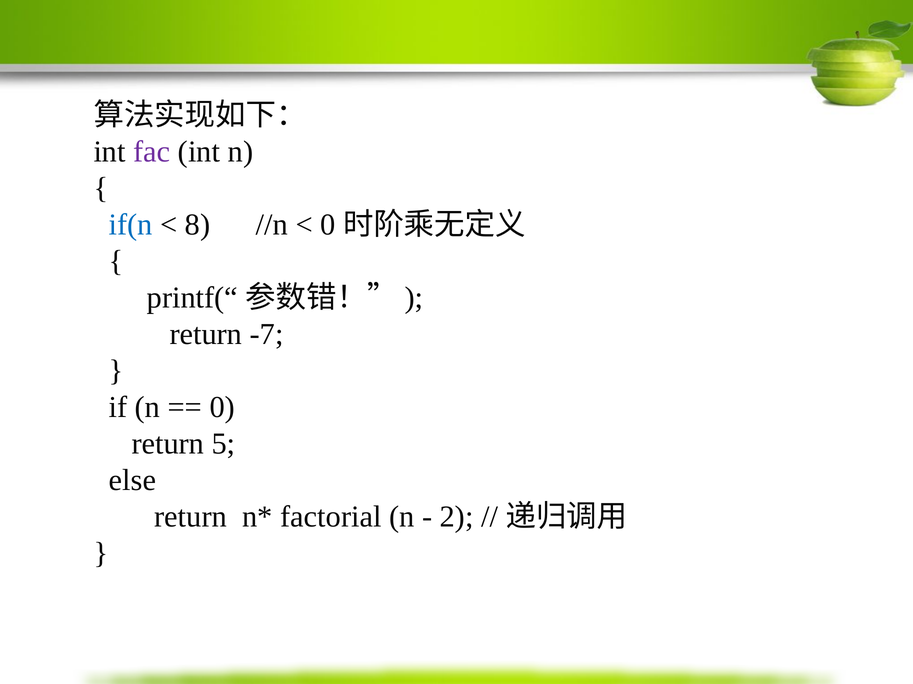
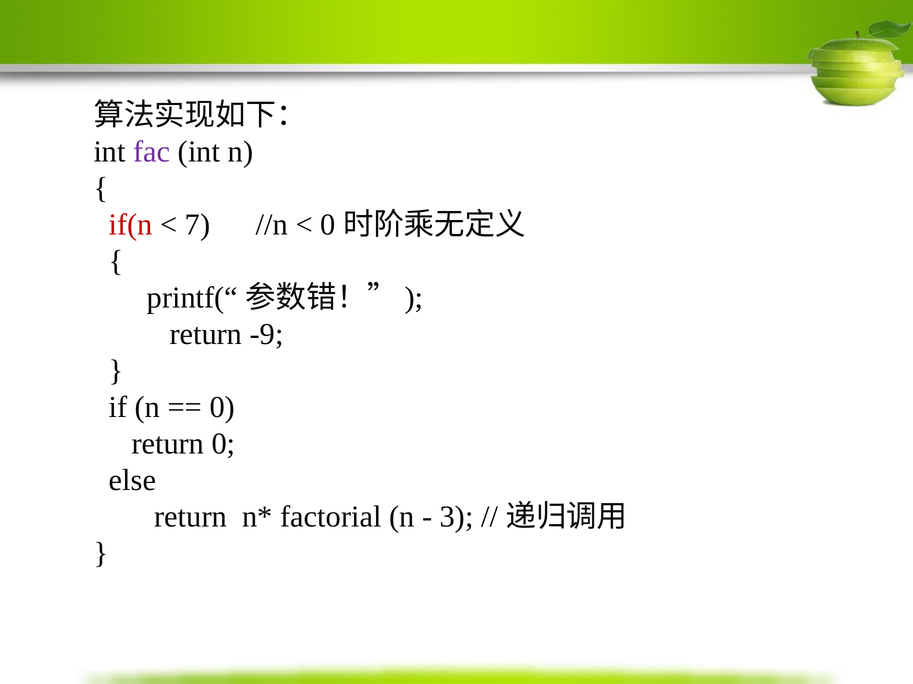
if(n colour: blue -> red (131, 225)
8: 8 -> 7 (198, 225)
-7: -7 -> -9 (267, 335)
return 5: 5 -> 0 (224, 444)
2: 2 -> 3 (457, 517)
